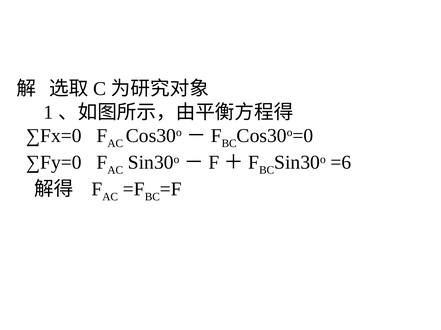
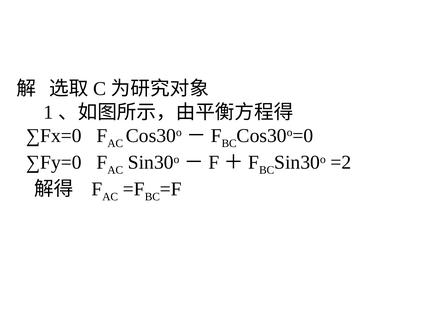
=6: =6 -> =2 (341, 163)
